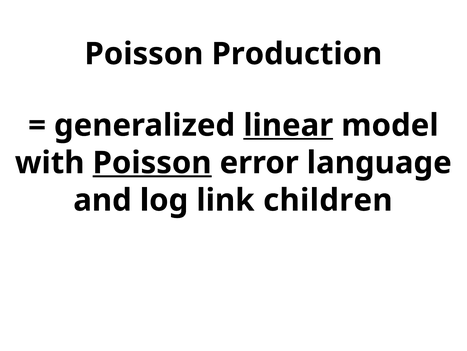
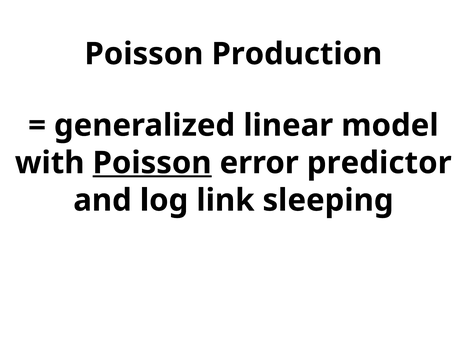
linear underline: present -> none (288, 125)
language: language -> predictor (379, 163)
children: children -> sleeping (328, 200)
